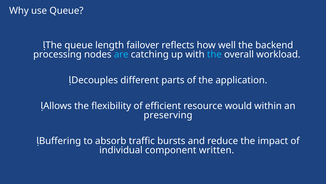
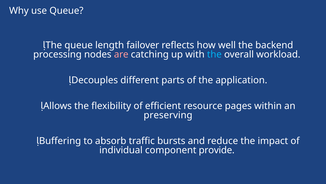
are colour: light blue -> pink (121, 54)
would: would -> pages (238, 106)
written: written -> provide (217, 150)
